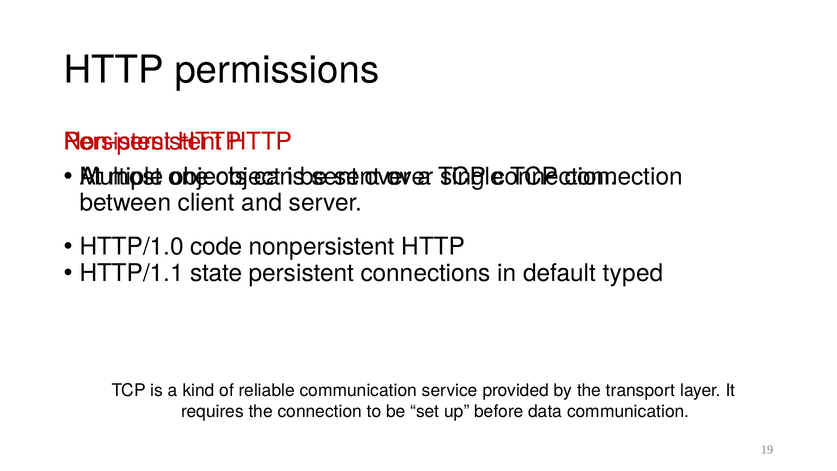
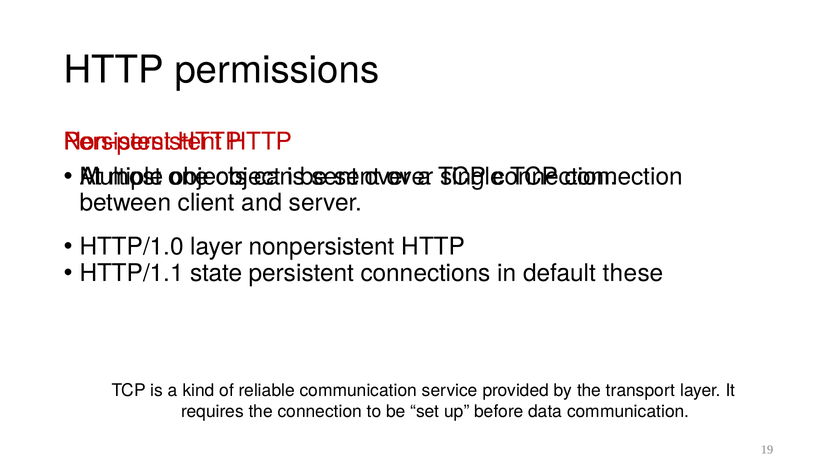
HTTP/1.0 code: code -> layer (216, 247)
typed: typed -> these (633, 273)
